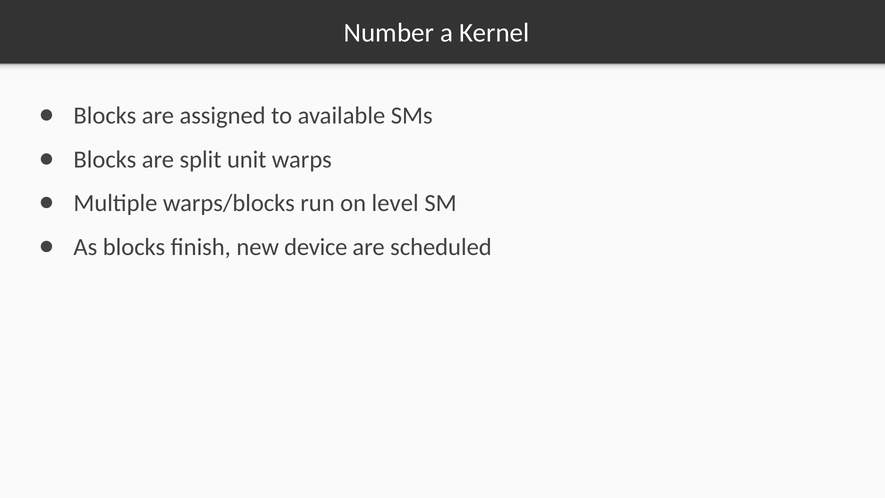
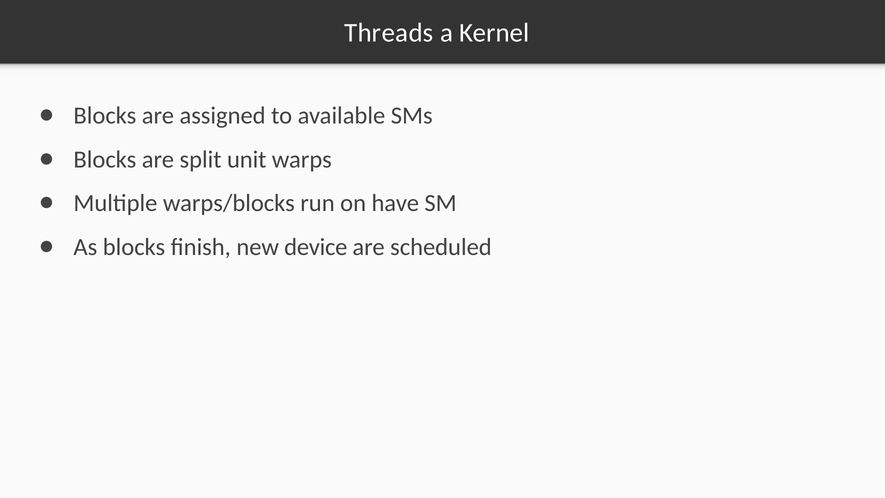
Number: Number -> Threads (389, 33)
level: level -> have (395, 203)
